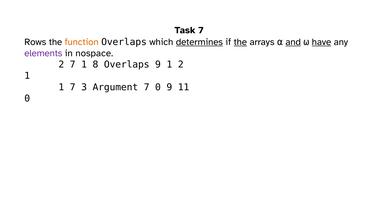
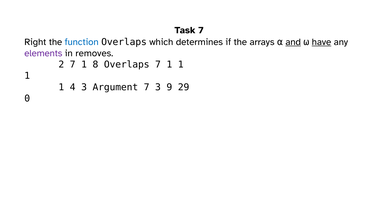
Rows: Rows -> Right (35, 42)
function colour: orange -> blue (82, 42)
determines underline: present -> none (199, 42)
the underline: present -> none (240, 42)
nospace: nospace -> removes (94, 53)
Overlaps 9: 9 -> 7 (158, 65)
2: 2 -> 1 (181, 65)
1 7: 7 -> 4 (73, 87)
7 0: 0 -> 3 (158, 87)
11: 11 -> 29 (184, 87)
